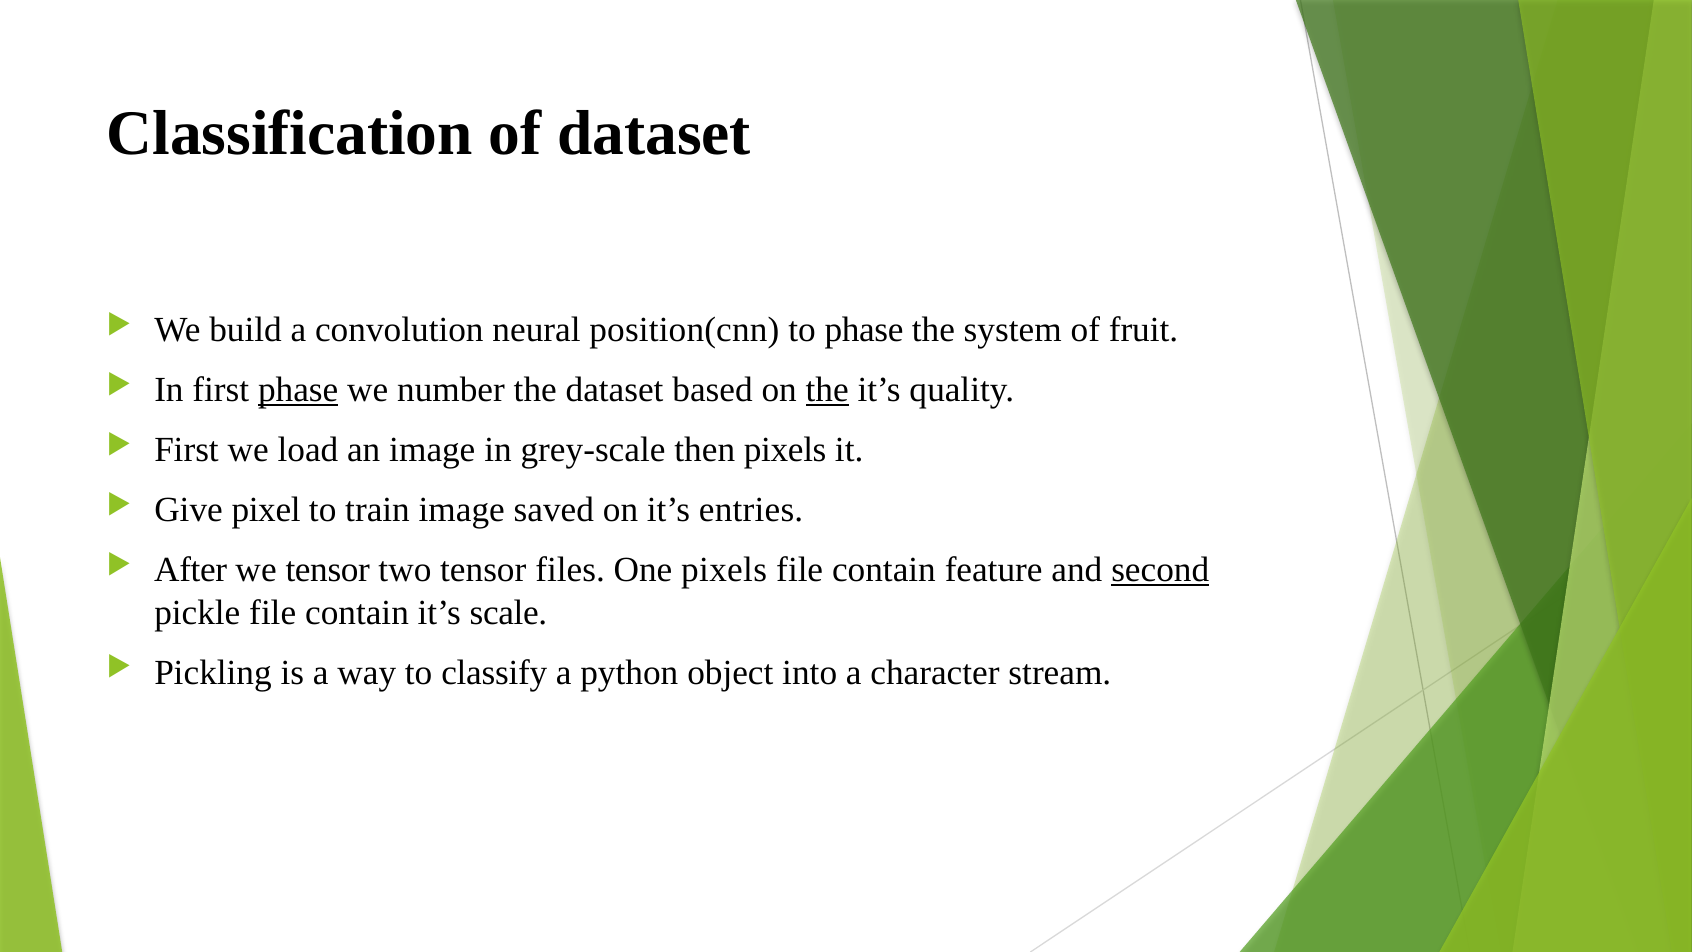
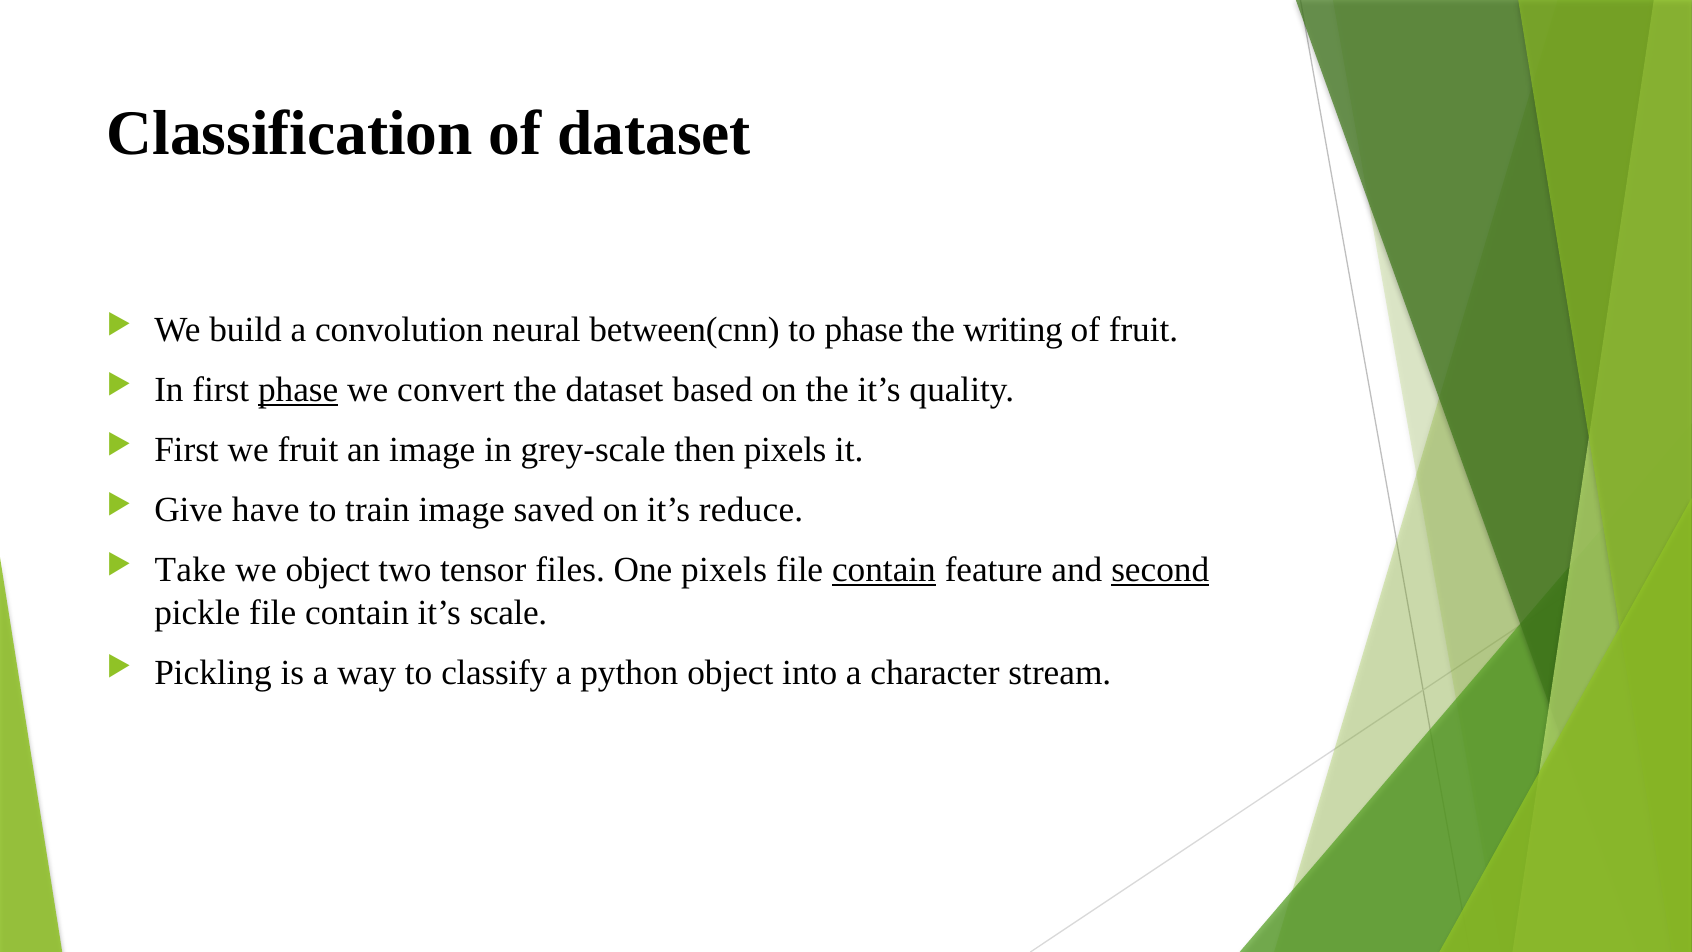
position(cnn: position(cnn -> between(cnn (685, 330)
system: system -> writing (1013, 330)
number: number -> convert (451, 390)
the underline: present -> none (827, 390)
we load: load -> fruit (308, 450)
pixel: pixel -> have (266, 510)
entries: entries -> reduce (751, 510)
After: After -> Take (190, 570)
we tensor: tensor -> object (328, 570)
contain underline: none -> present (884, 570)
